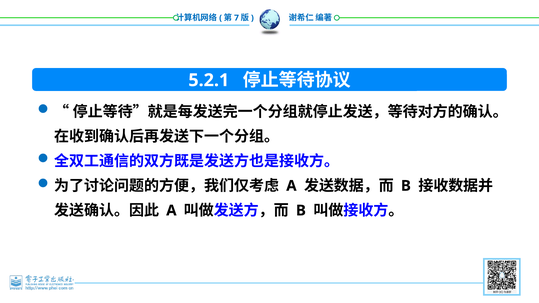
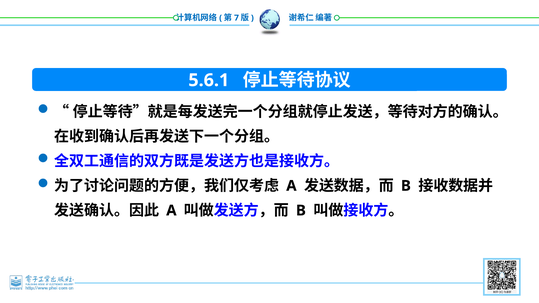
5.2.1: 5.2.1 -> 5.6.1 (209, 80)
